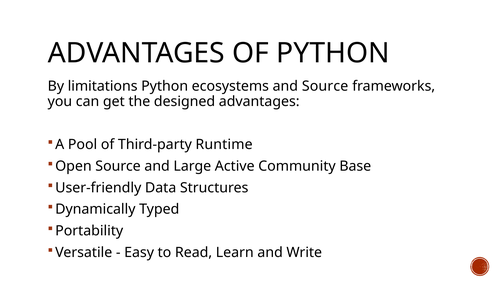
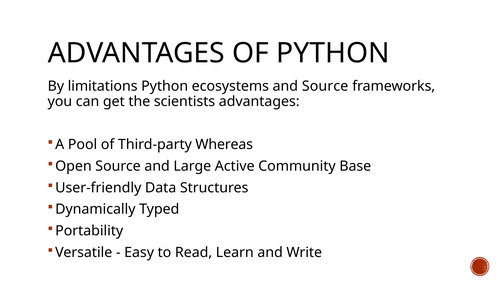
designed: designed -> scientists (185, 101)
Runtime: Runtime -> Whereas (224, 144)
